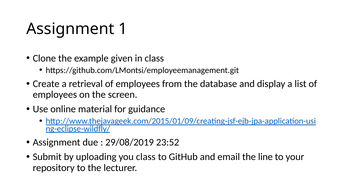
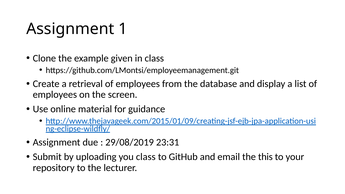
23:52: 23:52 -> 23:31 (168, 142)
line: line -> this (265, 157)
